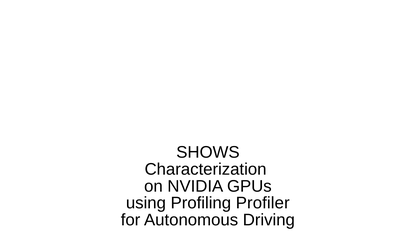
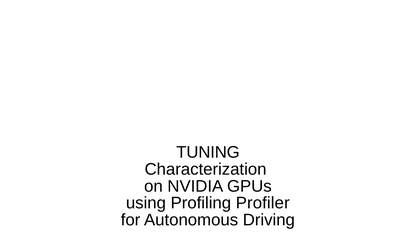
SHOWS: SHOWS -> TUNING (208, 152)
